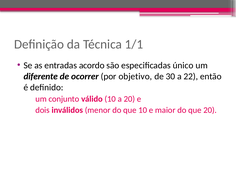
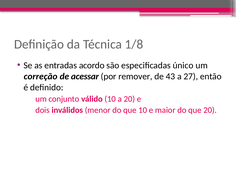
1/1: 1/1 -> 1/8 (134, 44)
diferente: diferente -> correção (41, 76)
ocorrer: ocorrer -> acessar (85, 76)
objetivo: objetivo -> remover (135, 76)
30: 30 -> 43 (170, 76)
22: 22 -> 27 (191, 76)
